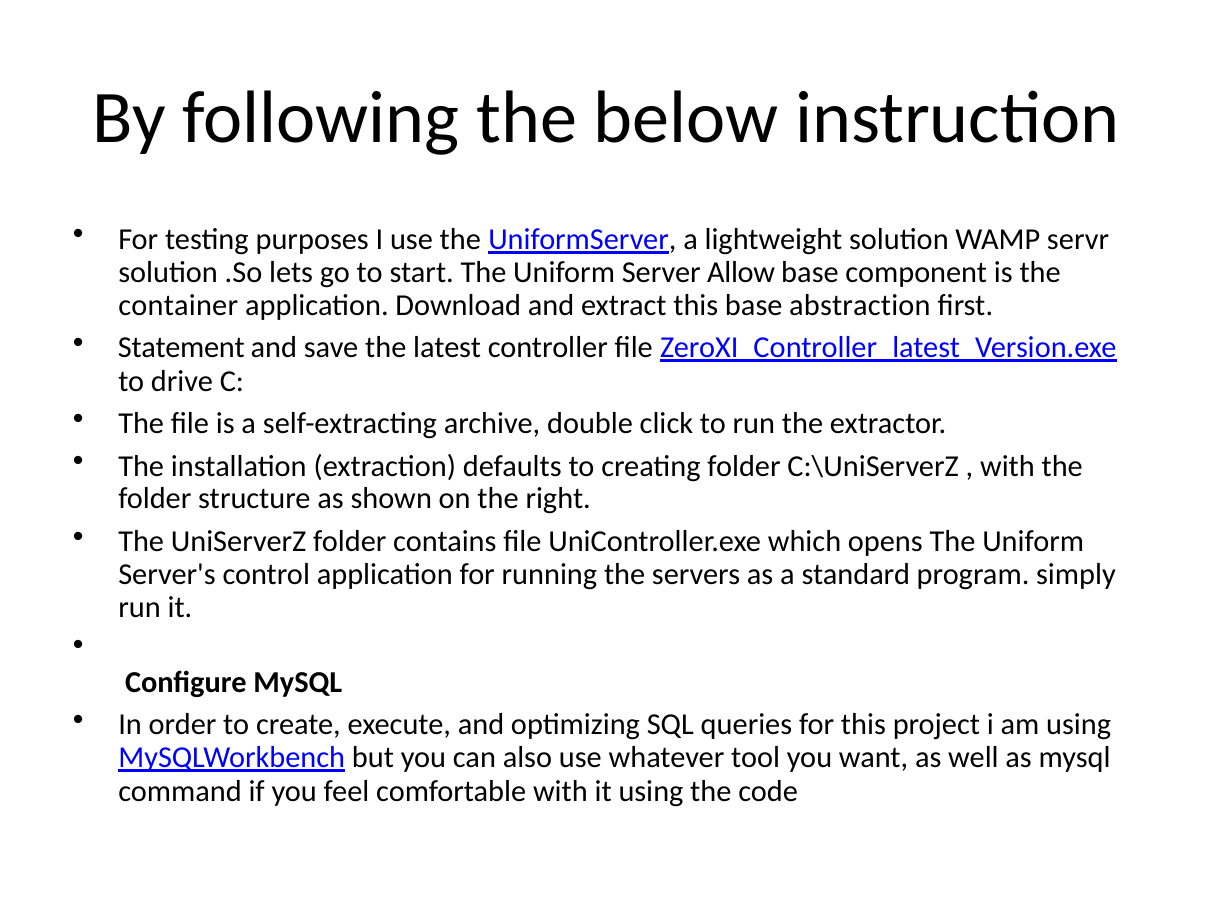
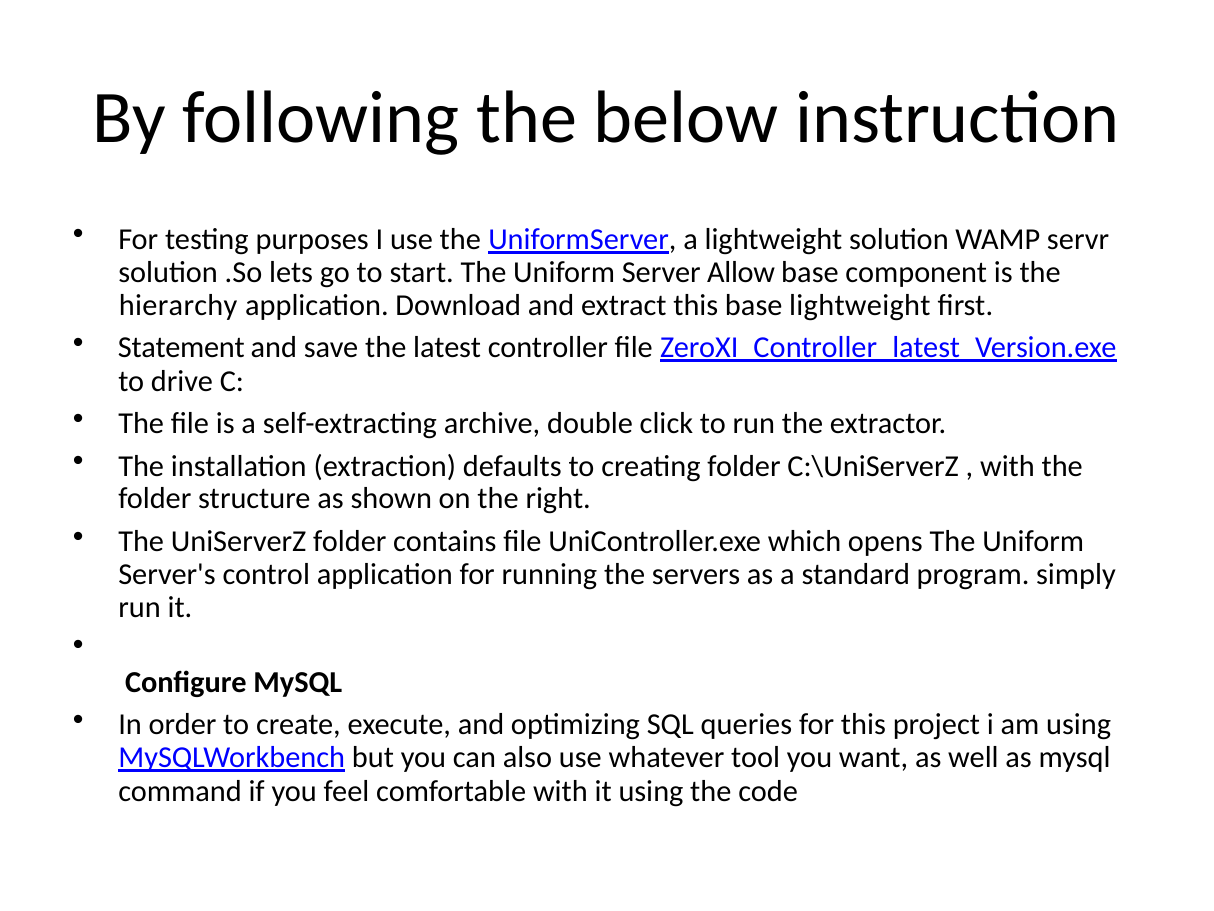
container: container -> hierarchy (178, 305)
base abstraction: abstraction -> lightweight (860, 305)
